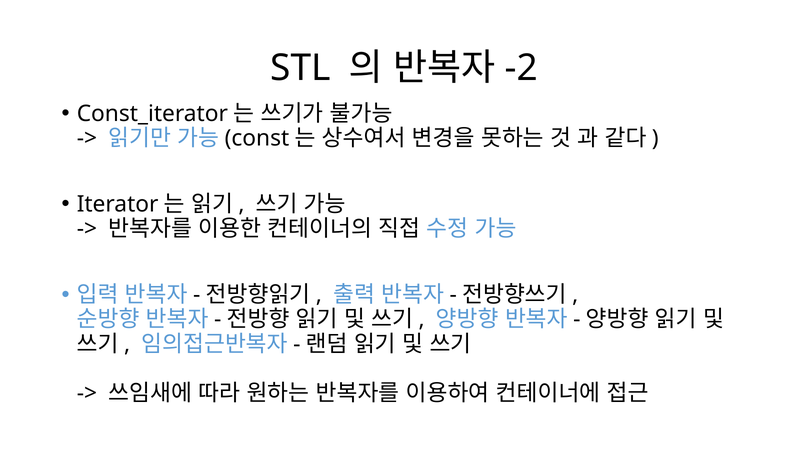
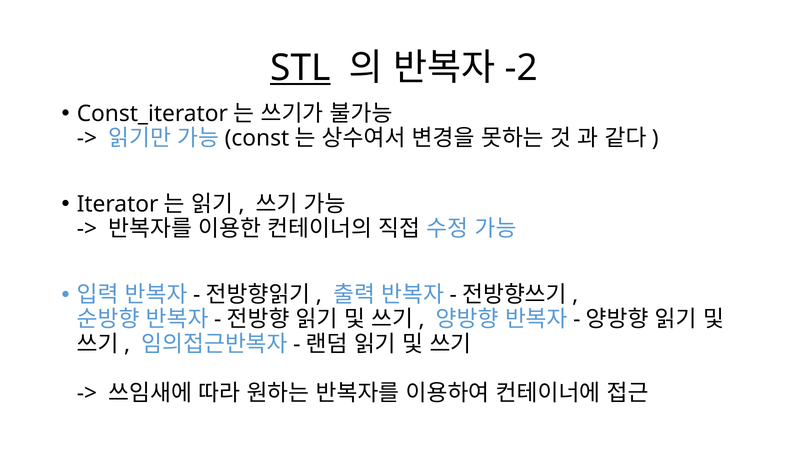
STL underline: none -> present (300, 68)
